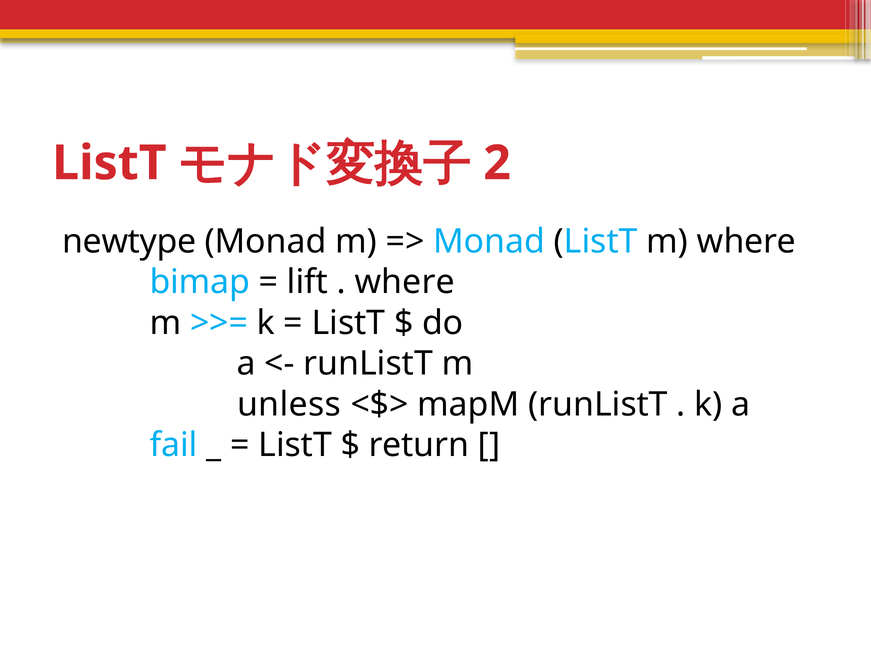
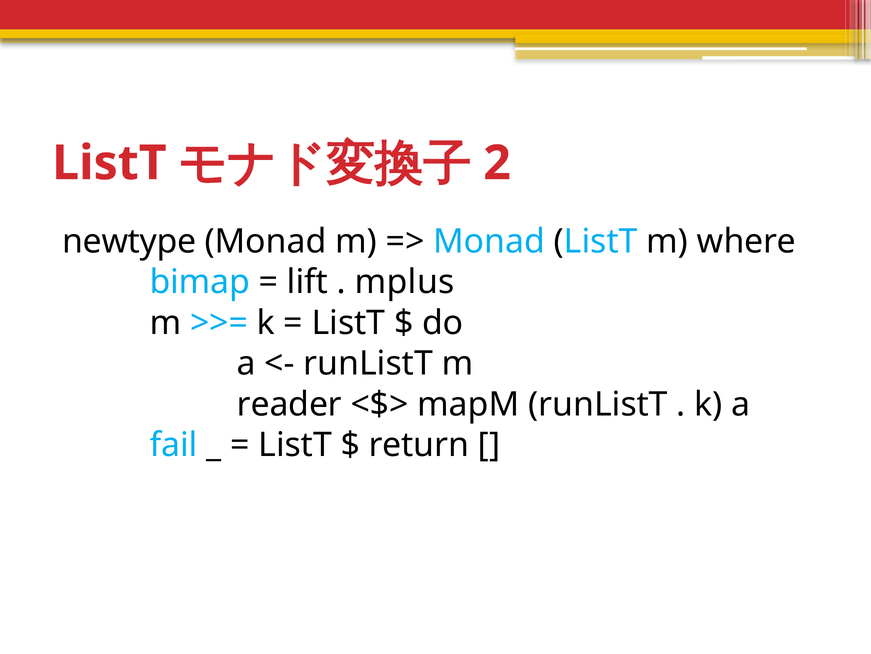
where: where -> mplus (405, 282)
unless: unless -> reader (289, 404)
